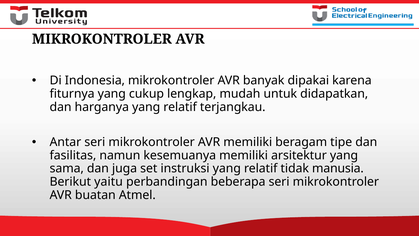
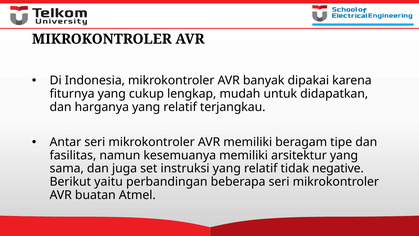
manusia: manusia -> negative (338, 168)
